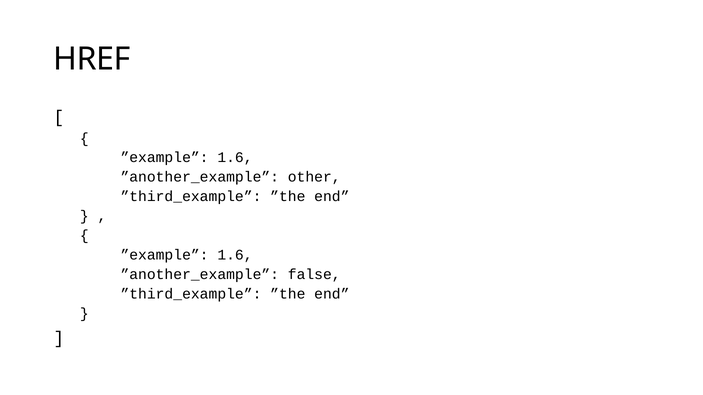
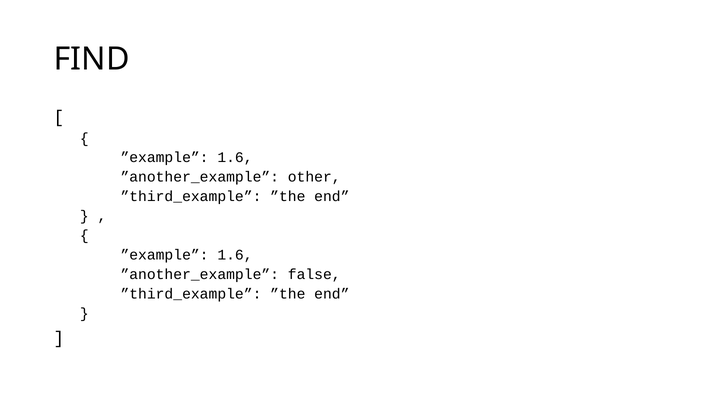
HREF: HREF -> FIND (92, 59)
